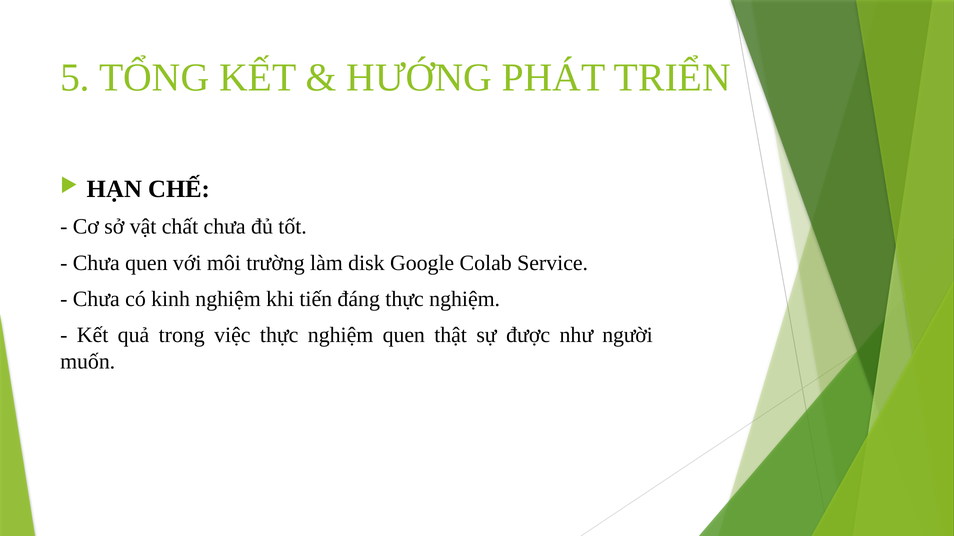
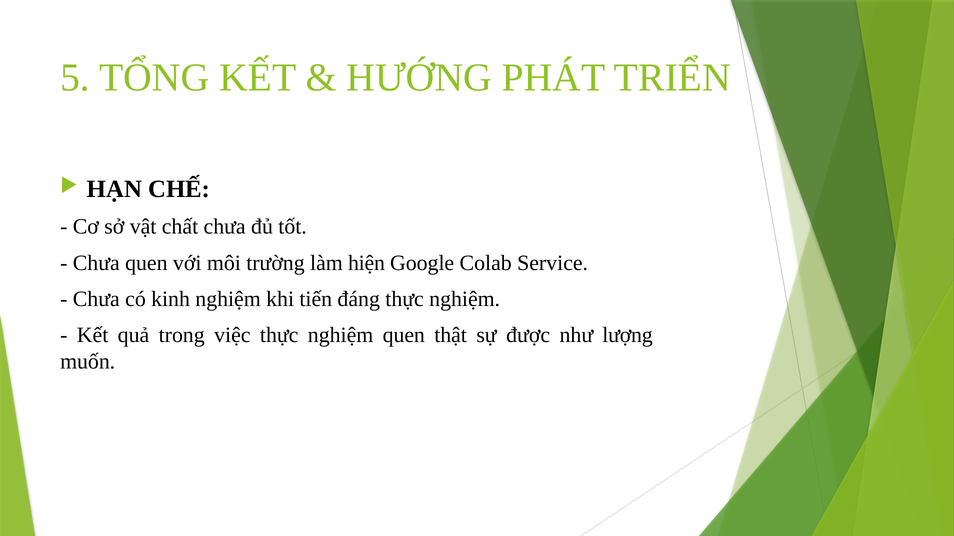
disk: disk -> hiện (366, 263)
người: người -> lượng (628, 336)
